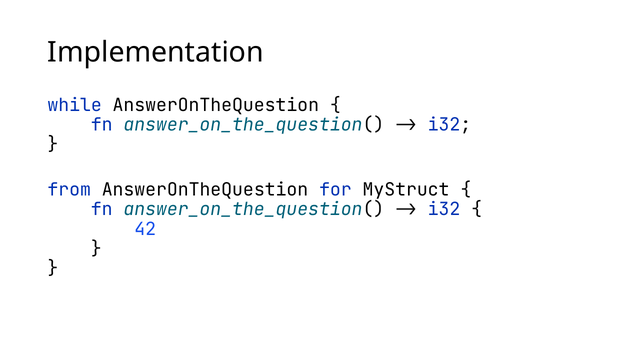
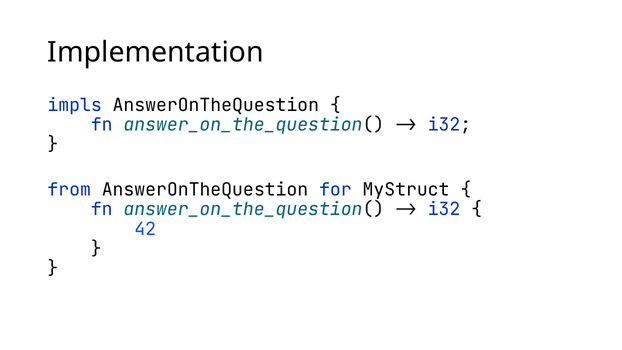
while: while -> impls (75, 105)
